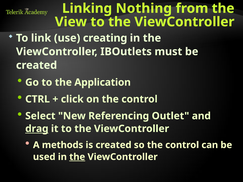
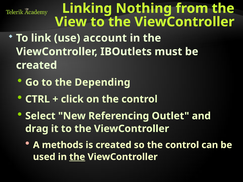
creating: creating -> account (105, 38)
Application: Application -> Depending (102, 82)
drag underline: present -> none (37, 129)
